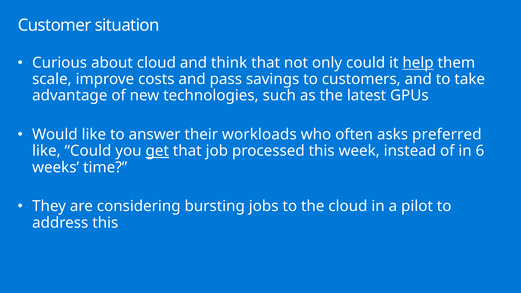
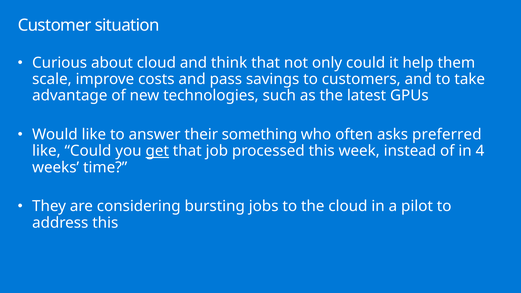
help underline: present -> none (418, 63)
workloads: workloads -> something (259, 135)
6: 6 -> 4 (480, 151)
